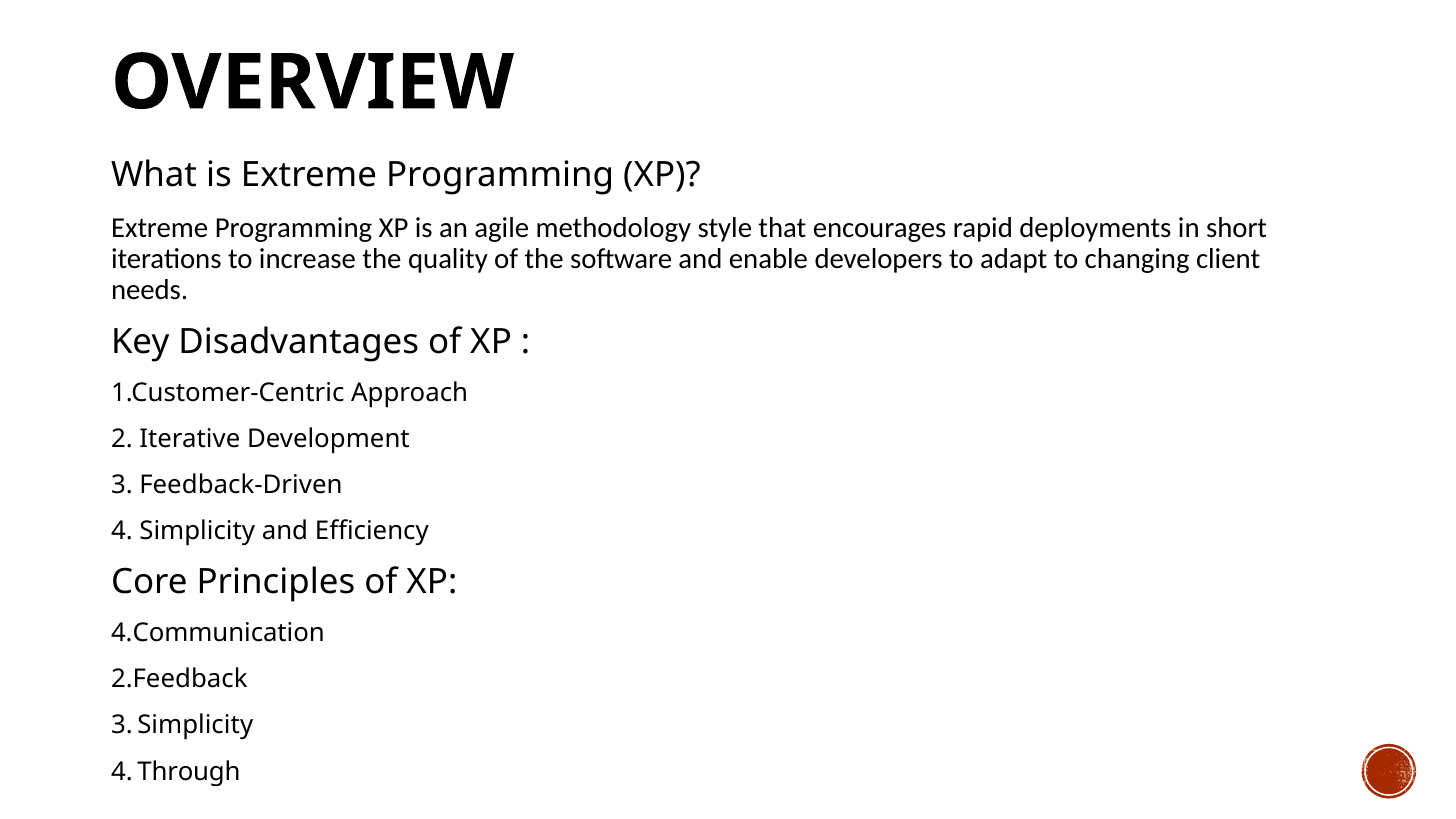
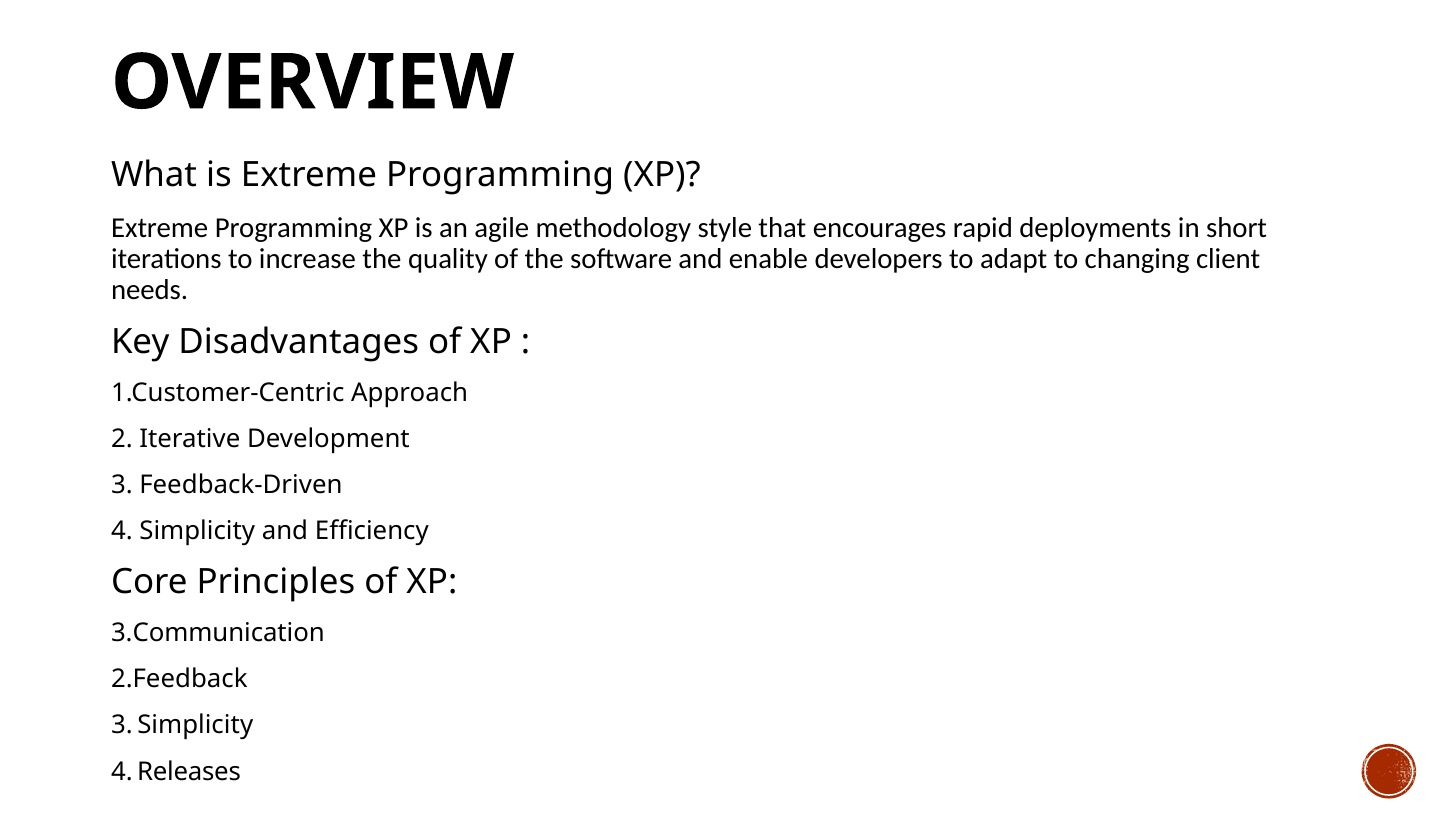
4.Communication: 4.Communication -> 3.Communication (218, 633)
Through: Through -> Releases (189, 771)
